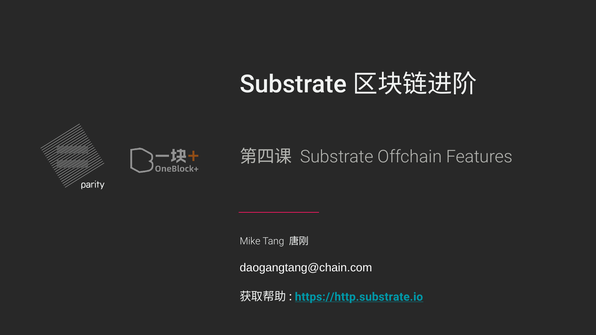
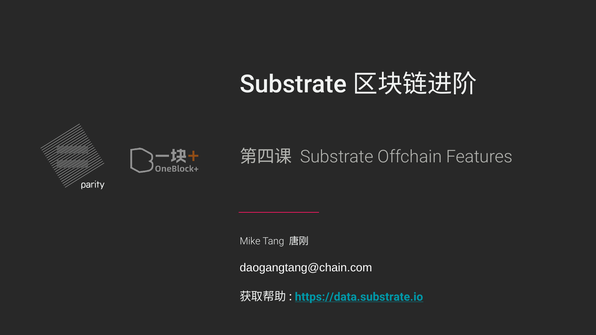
https://http.substrate.io: https://http.substrate.io -> https://data.substrate.io (359, 297)
